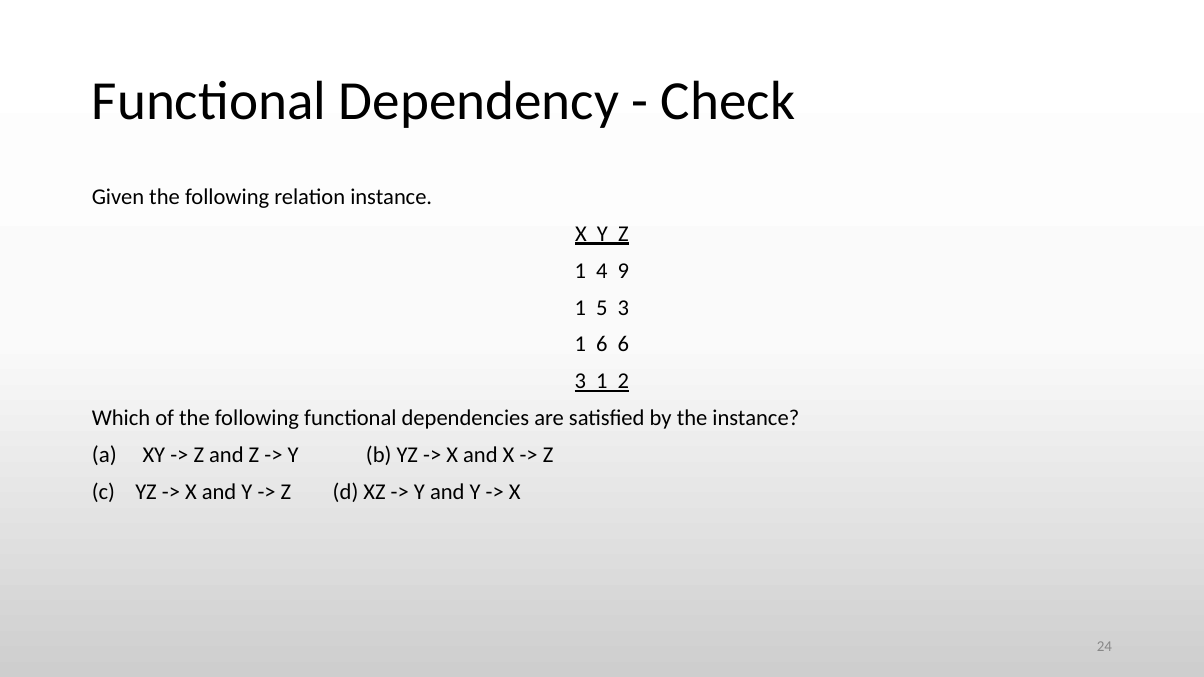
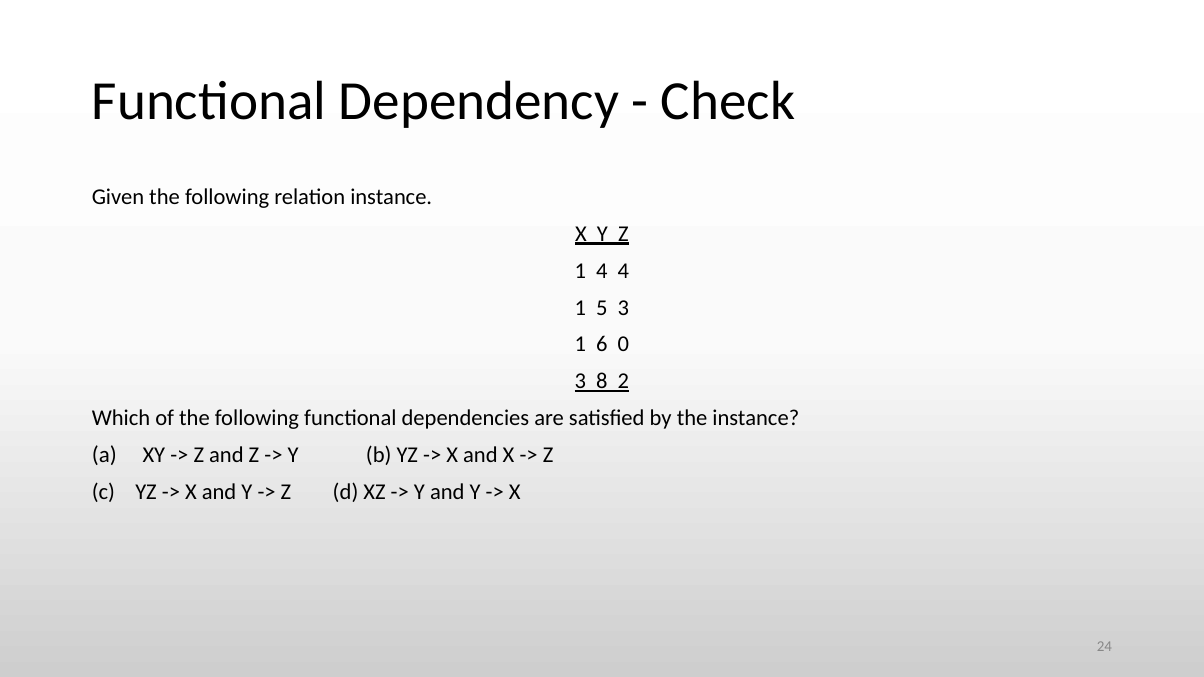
4 9: 9 -> 4 (623, 271)
6 6: 6 -> 0 (623, 345)
1: 1 -> 8 (602, 382)
